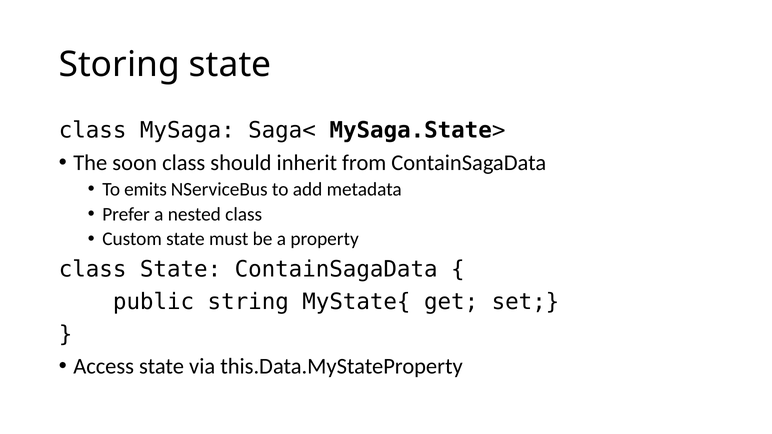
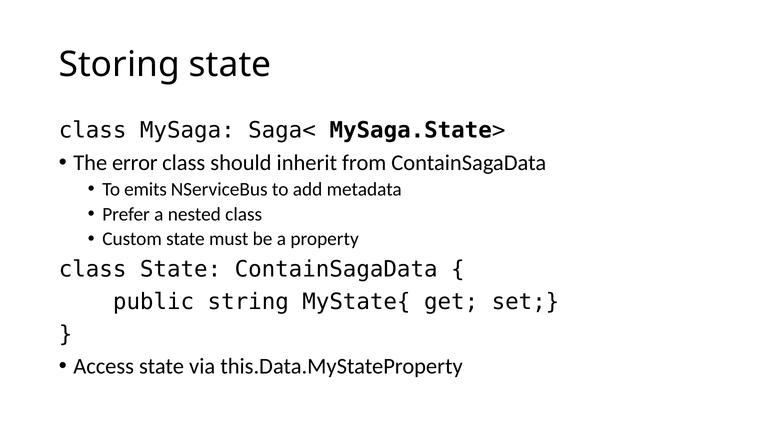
soon: soon -> error (135, 163)
